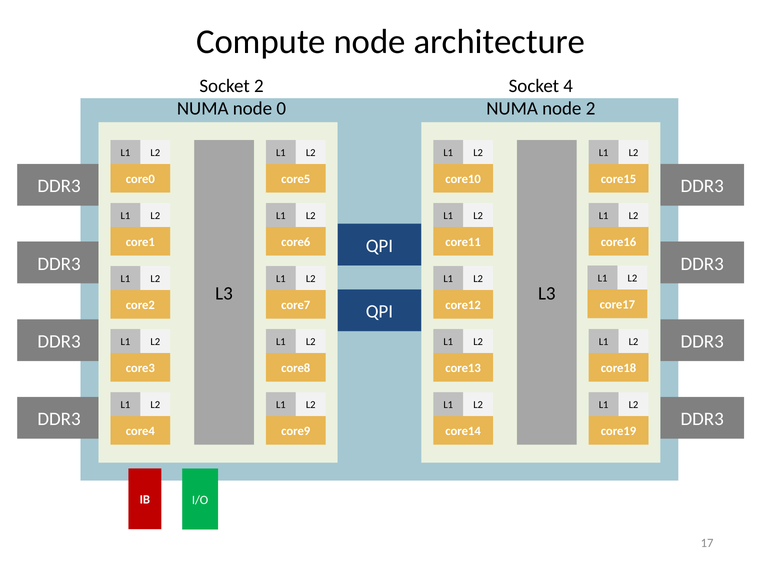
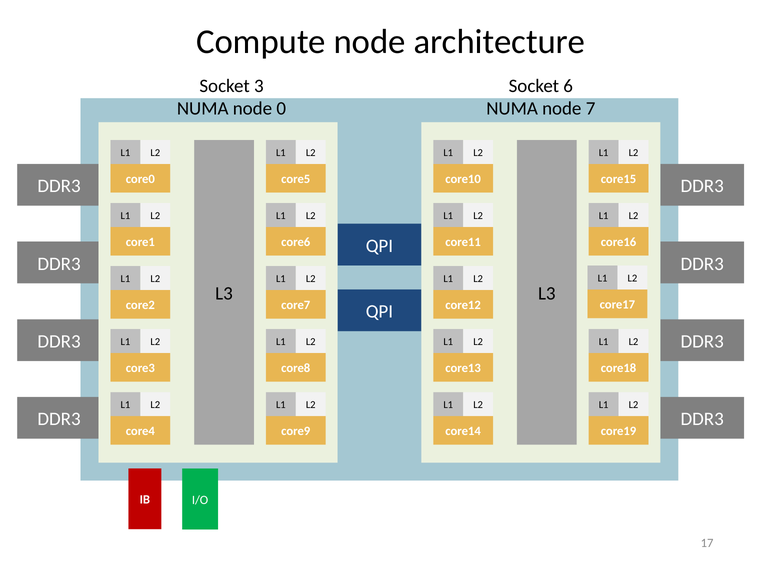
Socket 2: 2 -> 3 (259, 86)
4: 4 -> 6 (568, 86)
node 2: 2 -> 7 (591, 109)
